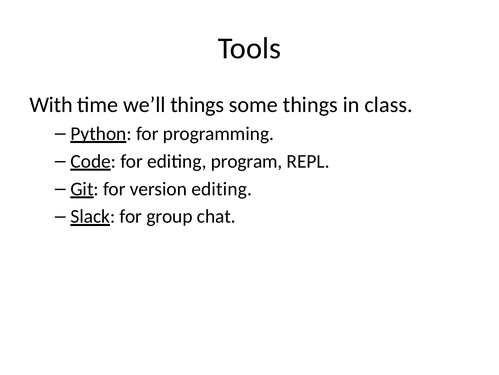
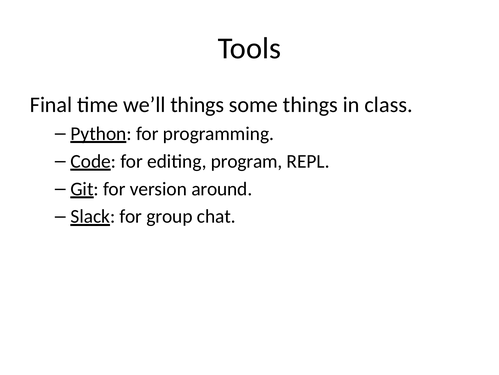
With: With -> Final (51, 105)
version editing: editing -> around (222, 189)
